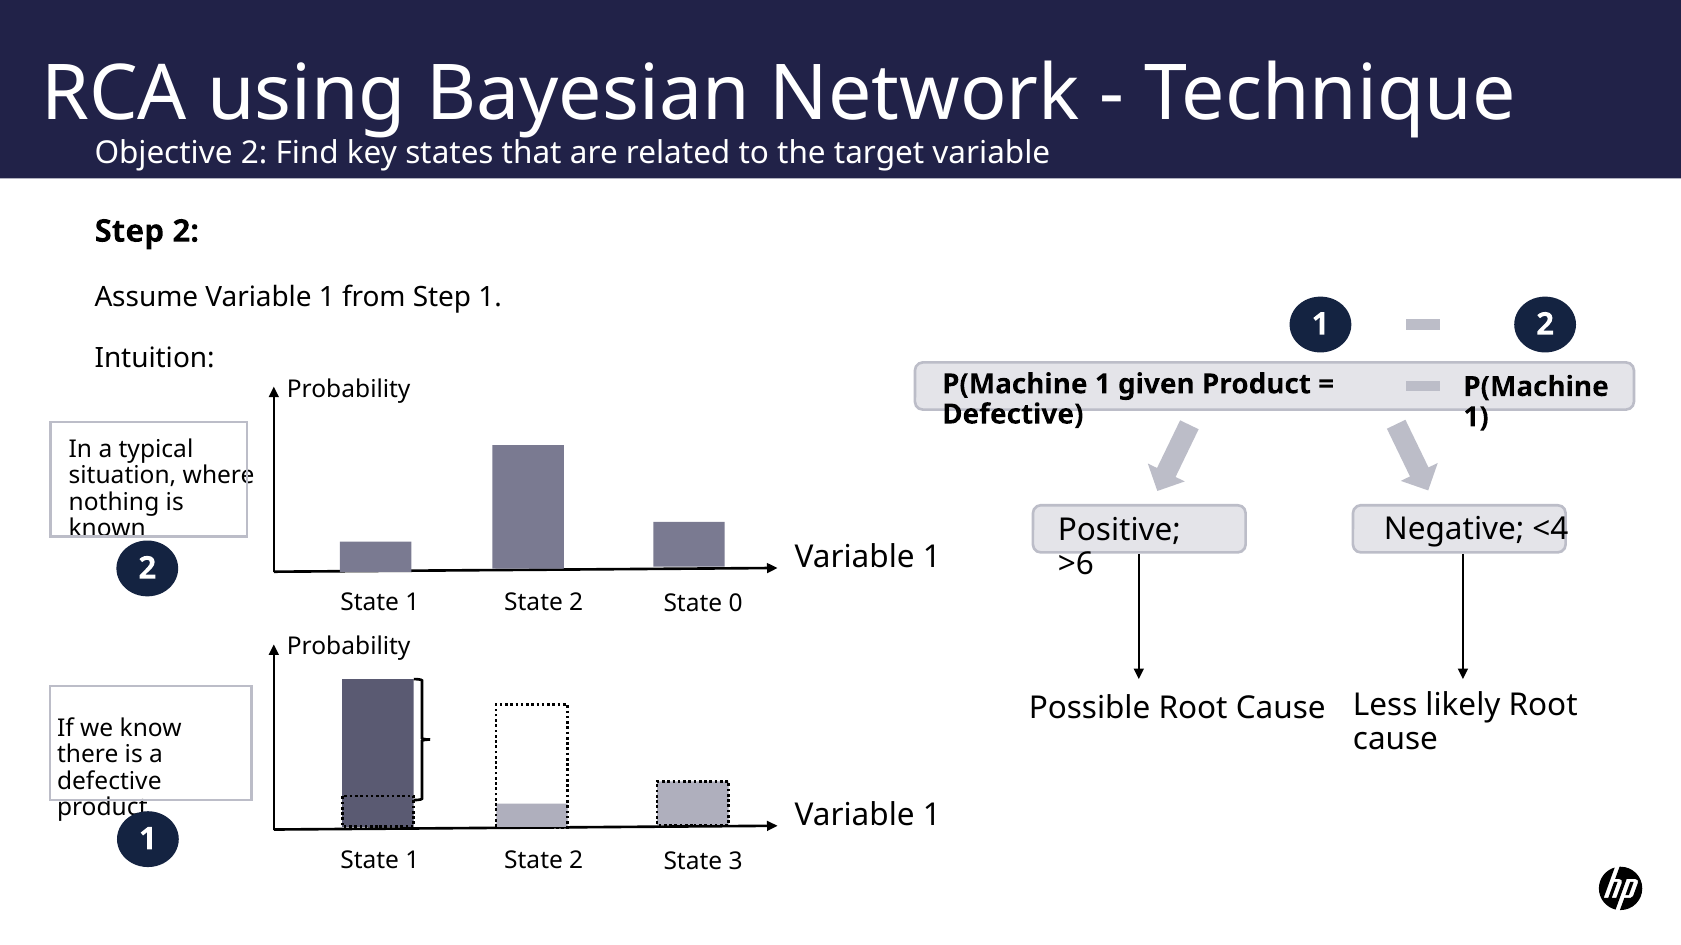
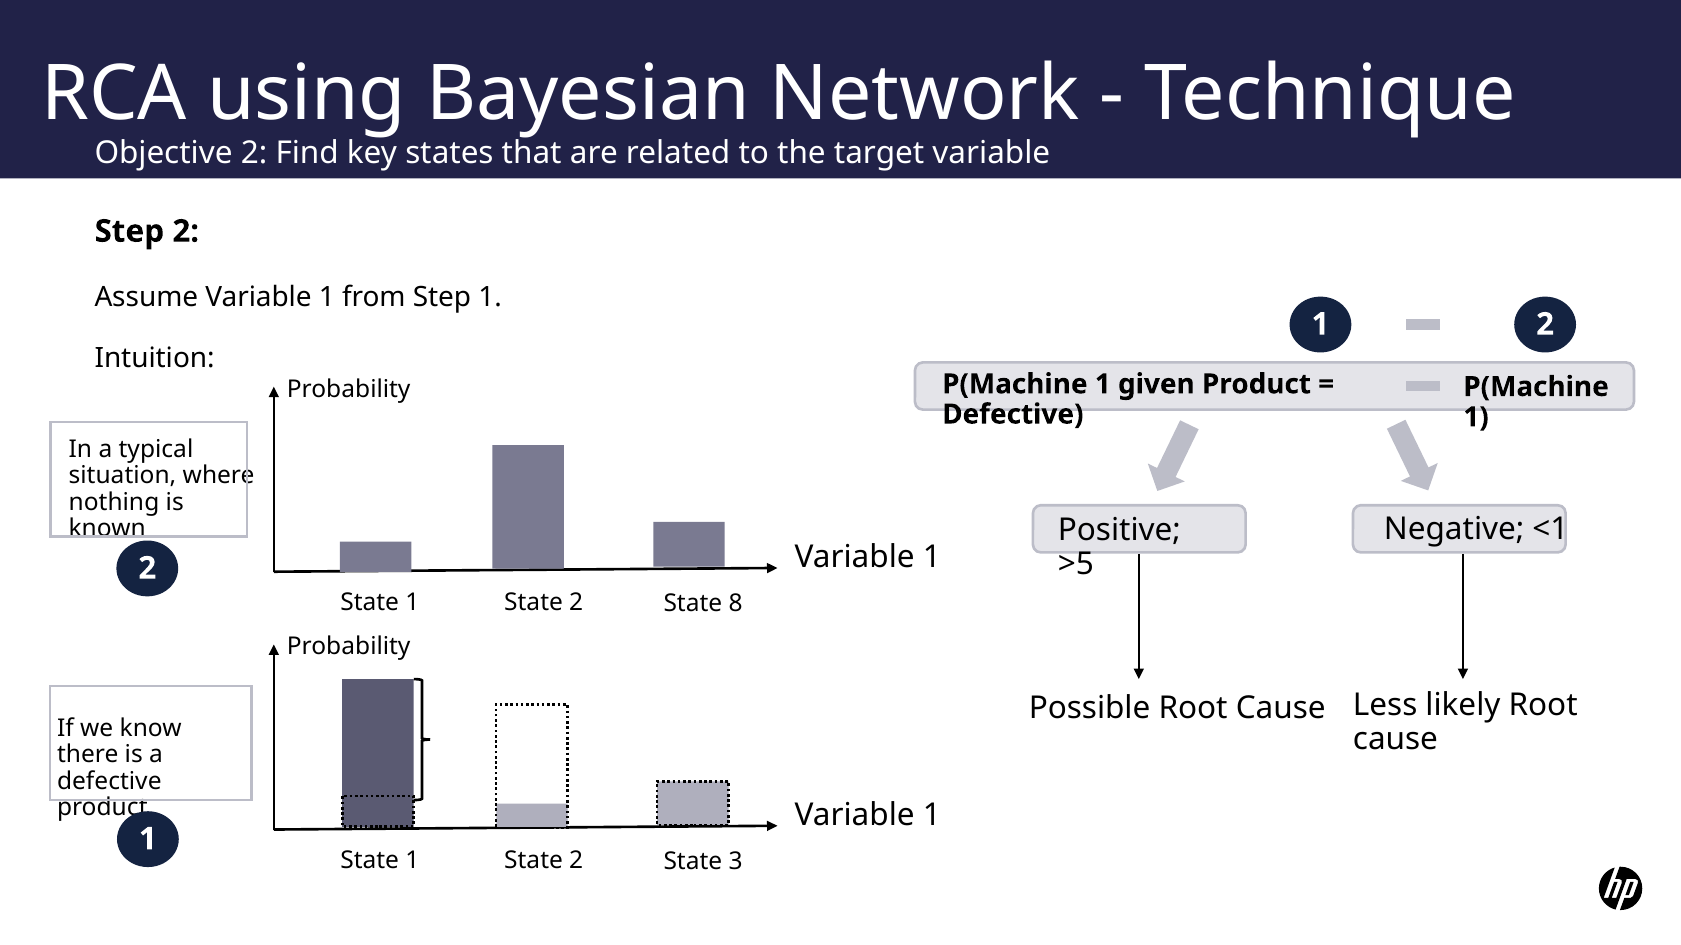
<4: <4 -> <1 (1550, 529)
>6: >6 -> >5 (1076, 565)
0: 0 -> 8 (736, 604)
